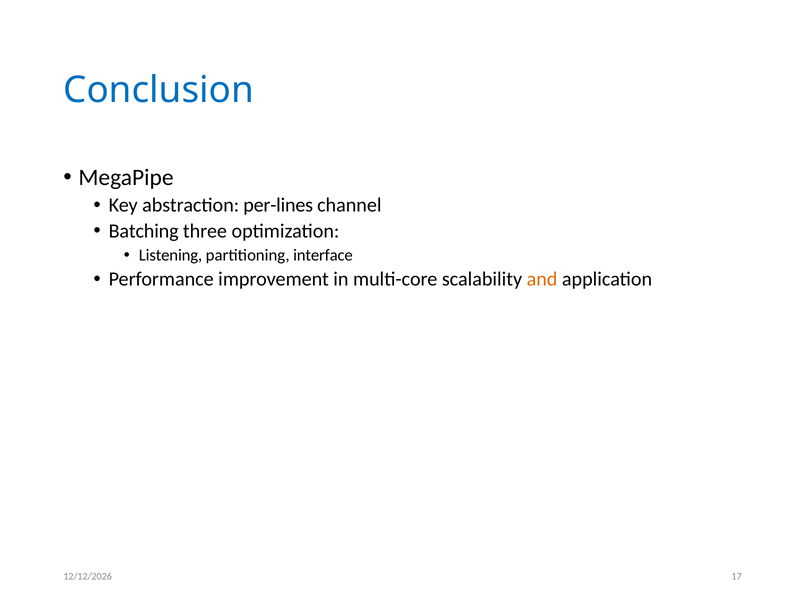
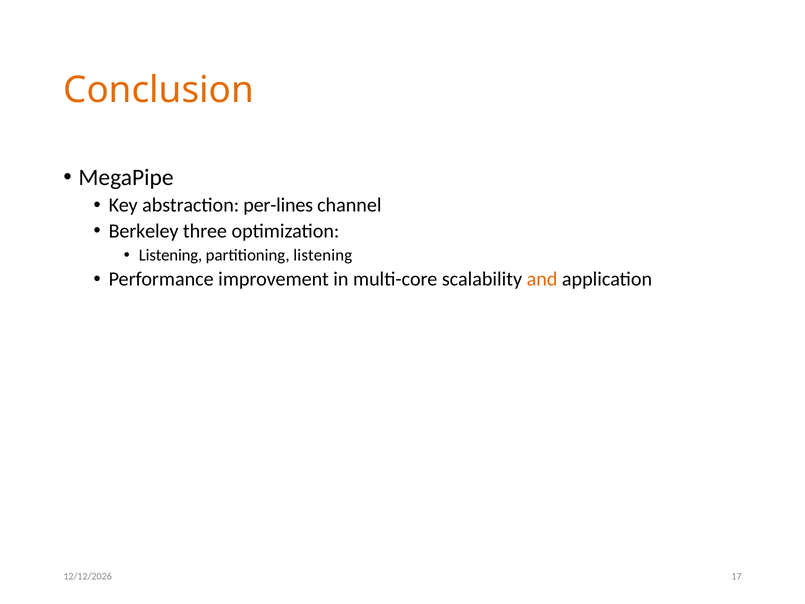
Conclusion colour: blue -> orange (159, 90)
Batching: Batching -> Berkeley (144, 231)
partitioning interface: interface -> listening (323, 255)
